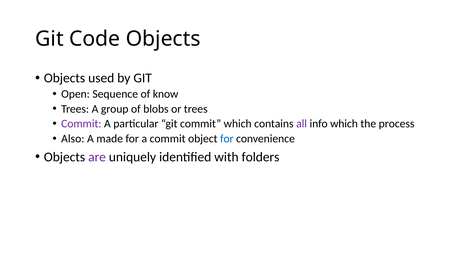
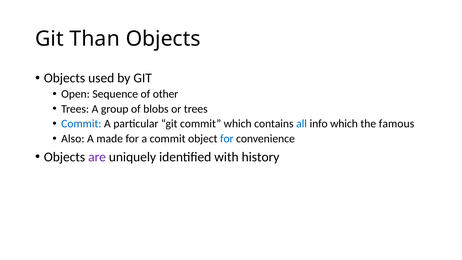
Code: Code -> Than (95, 39)
know: know -> other (166, 94)
Commit colour: purple -> blue (81, 124)
all colour: purple -> blue (302, 124)
process: process -> famous (397, 124)
folders: folders -> history (261, 157)
